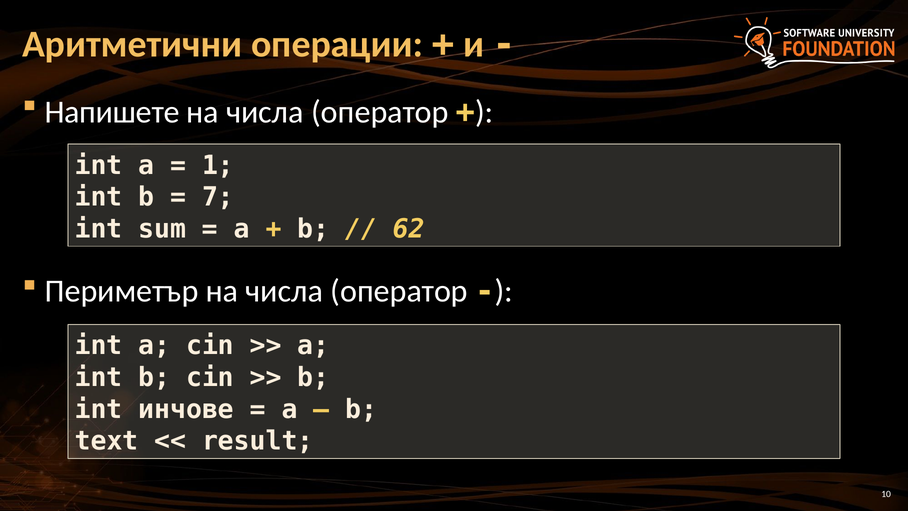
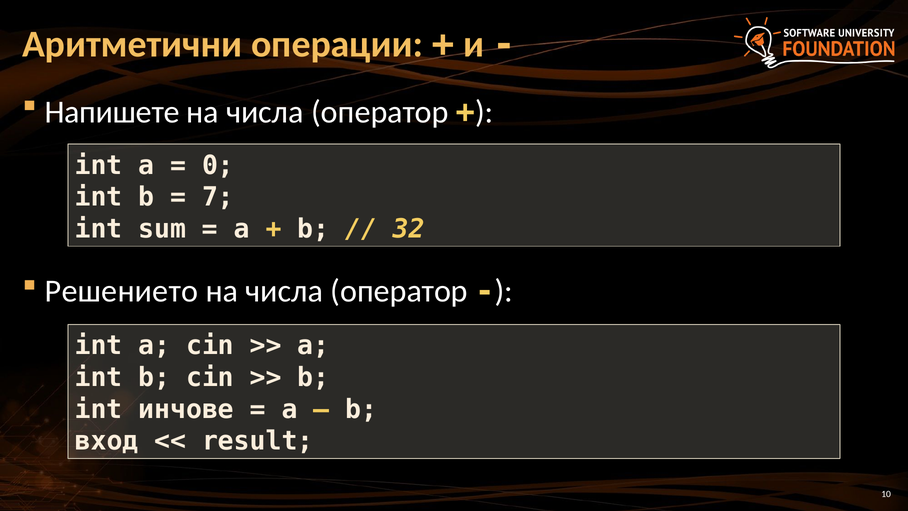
1: 1 -> 0 (218, 165)
62: 62 -> 32 (409, 229)
Периметър: Периметър -> Решението (122, 291)
text: text -> вход (107, 441)
